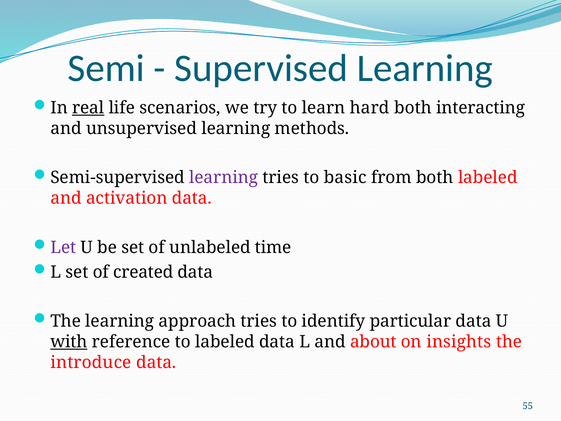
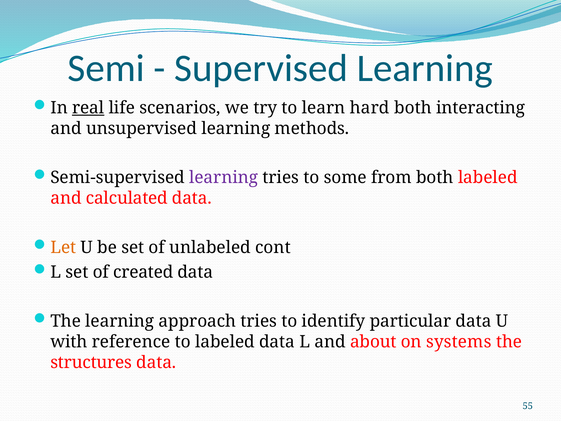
basic: basic -> some (345, 178)
activation: activation -> calculated (127, 198)
Let colour: purple -> orange (63, 247)
time: time -> cont (273, 247)
with underline: present -> none (69, 342)
insights: insights -> systems (459, 342)
introduce: introduce -> structures (91, 362)
